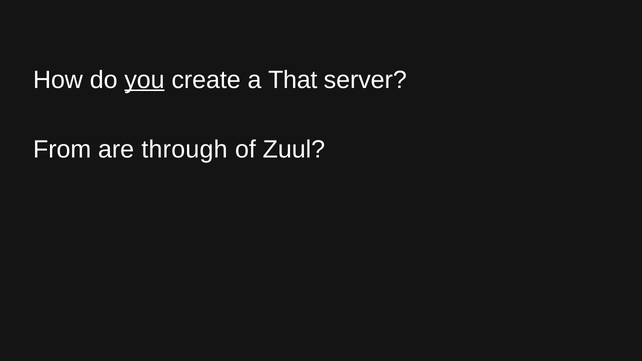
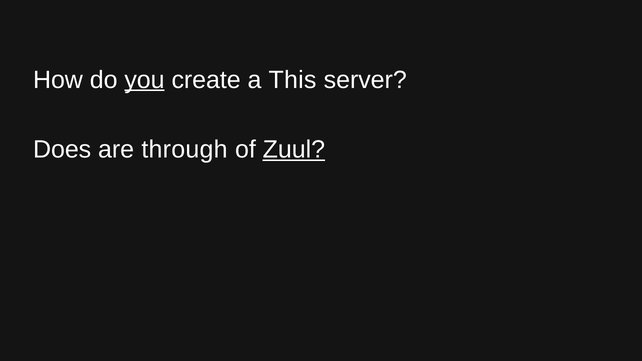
That: That -> This (292, 80)
From: From -> Does (62, 150)
Zuul underline: none -> present (294, 150)
